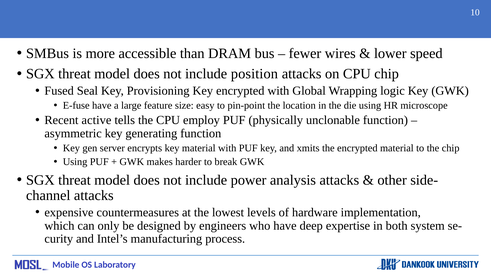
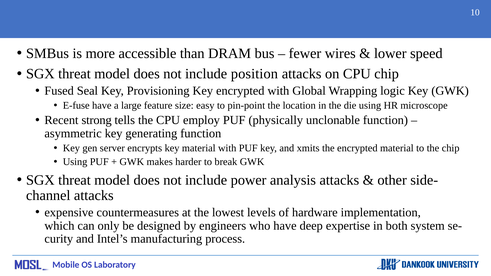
active: active -> strong (97, 120)
